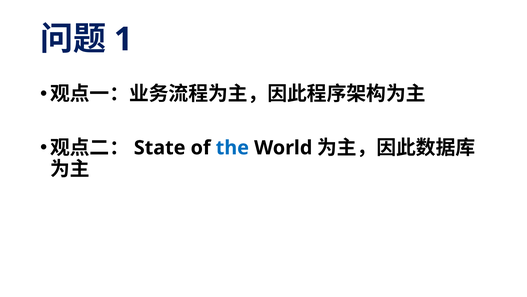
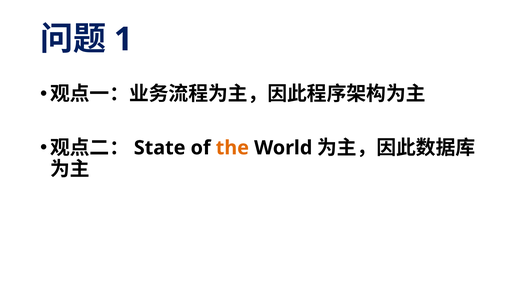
the colour: blue -> orange (232, 148)
